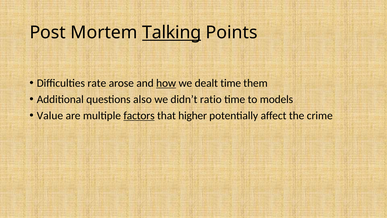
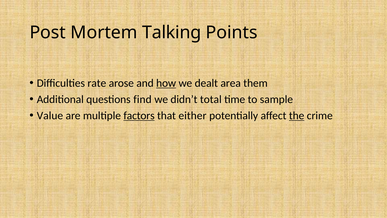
Talking underline: present -> none (172, 33)
dealt time: time -> area (231, 83)
also: also -> find (142, 99)
ratio: ratio -> total (211, 99)
models: models -> sample (276, 99)
higher: higher -> either (193, 115)
the underline: none -> present (297, 115)
